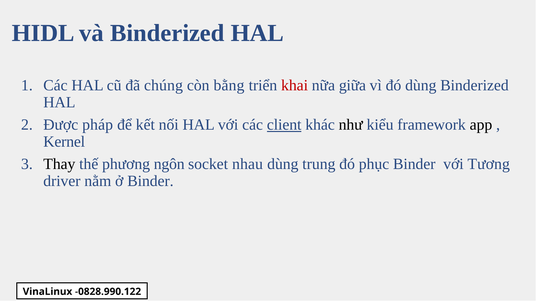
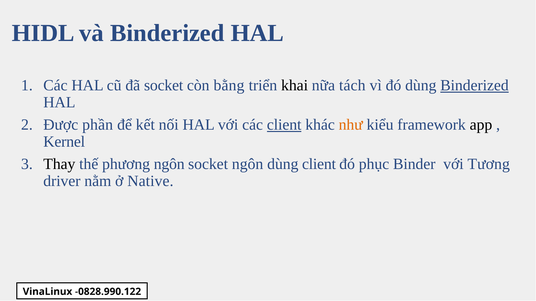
đã chúng: chúng -> socket (164, 86)
khai colour: red -> black (295, 86)
giữa: giữa -> tách (352, 86)
Binderized underline: none -> present (474, 86)
pháp: pháp -> phần (98, 125)
như colour: black -> orange (351, 125)
socket nhau: nhau -> ngôn (248, 164)
dùng trung: trung -> client (319, 164)
ở Binder: Binder -> Native (150, 181)
